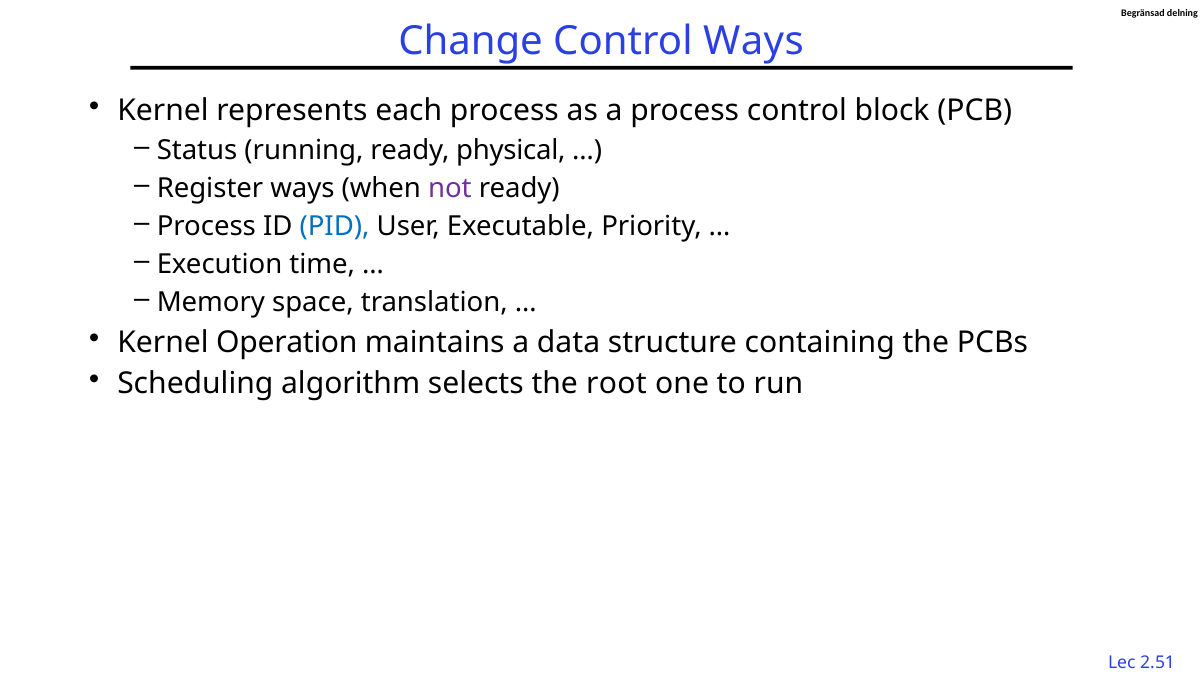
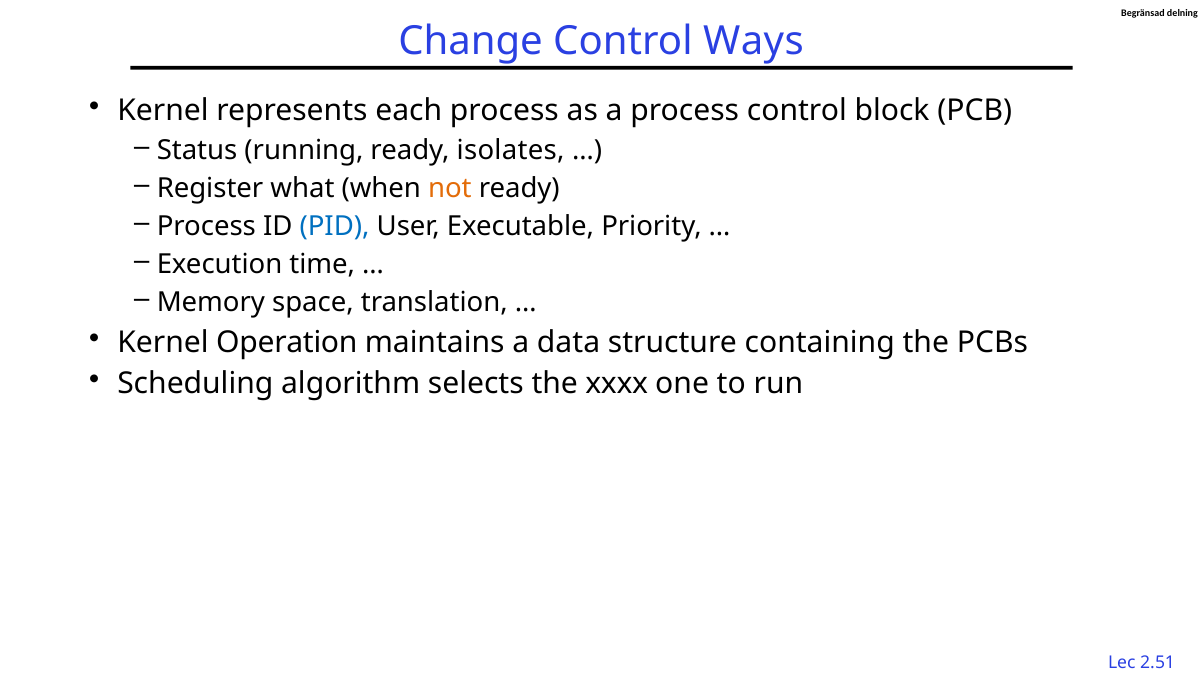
physical: physical -> isolates (511, 150)
Register ways: ways -> what (302, 188)
not colour: purple -> orange (450, 188)
root: root -> xxxx (617, 384)
